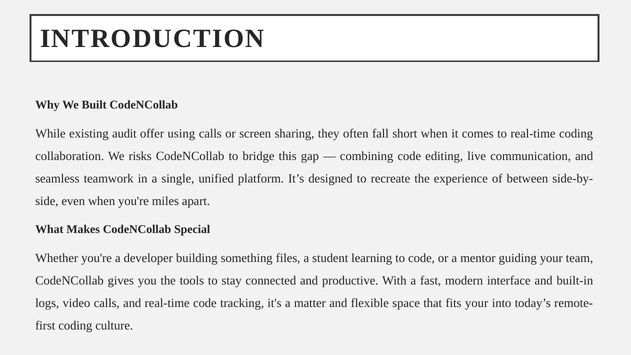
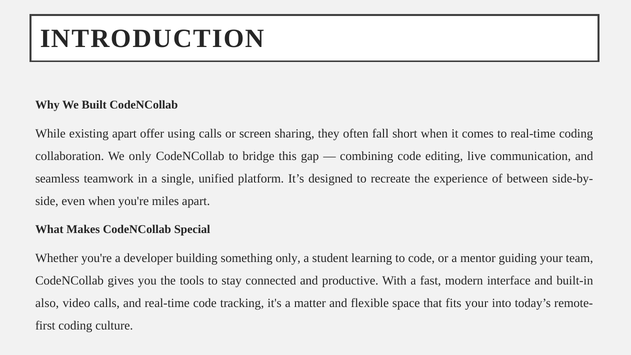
existing audit: audit -> apart (124, 134)
We risks: risks -> only (140, 156)
something files: files -> only (288, 258)
logs: logs -> also (47, 303)
